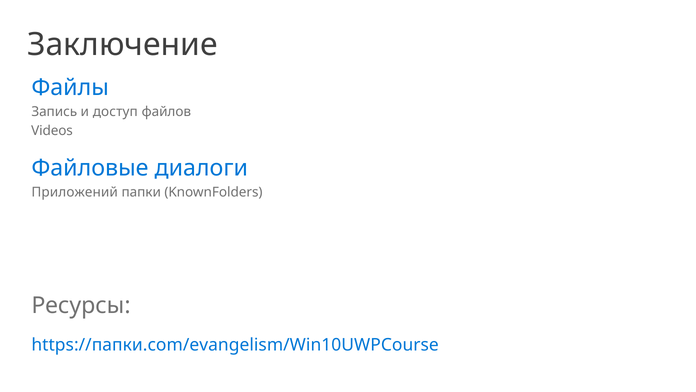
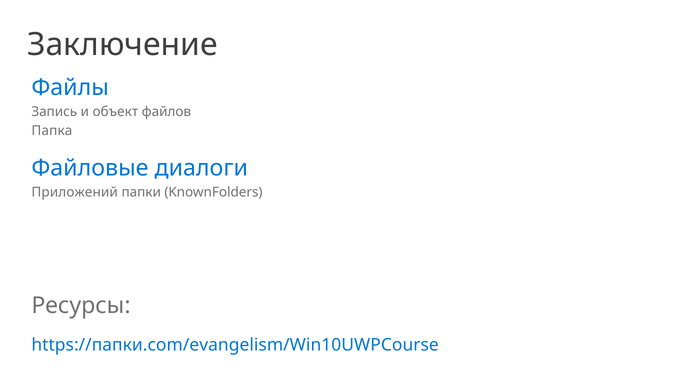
доступ: доступ -> объект (115, 111)
Videos: Videos -> Папка (52, 130)
